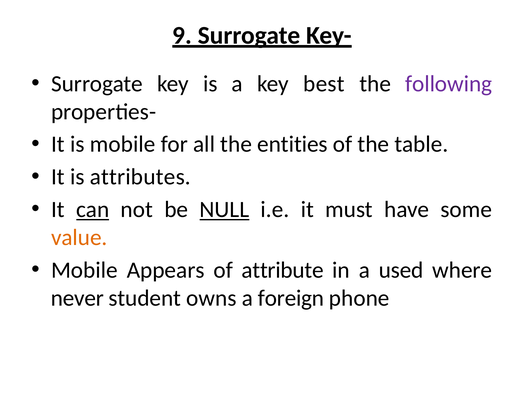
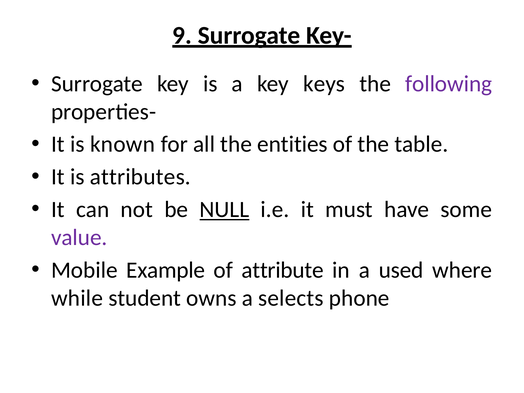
best: best -> keys (324, 84)
is mobile: mobile -> known (123, 144)
can underline: present -> none (93, 210)
value colour: orange -> purple (79, 237)
Appears: Appears -> Example (166, 270)
never: never -> while (77, 298)
foreign: foreign -> selects (291, 298)
